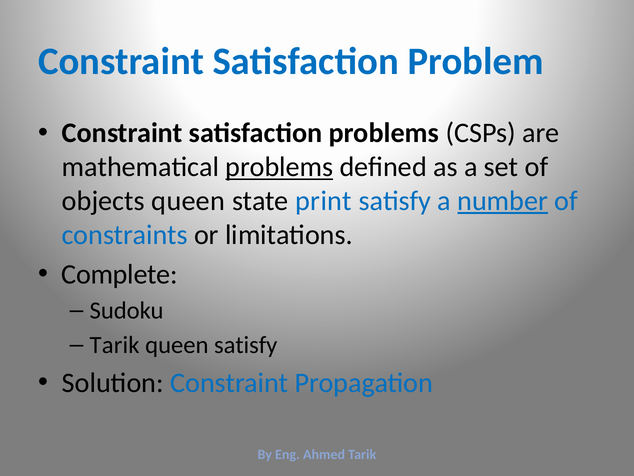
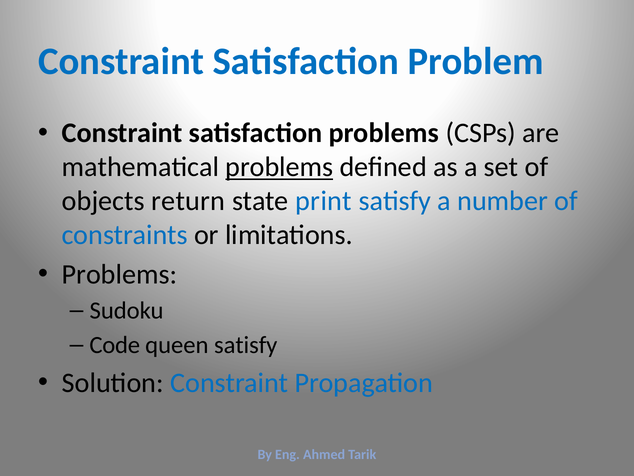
objects queen: queen -> return (188, 201)
number underline: present -> none (503, 201)
Complete: Complete -> Problems (119, 274)
Tarik: Tarik -> Code (115, 345)
